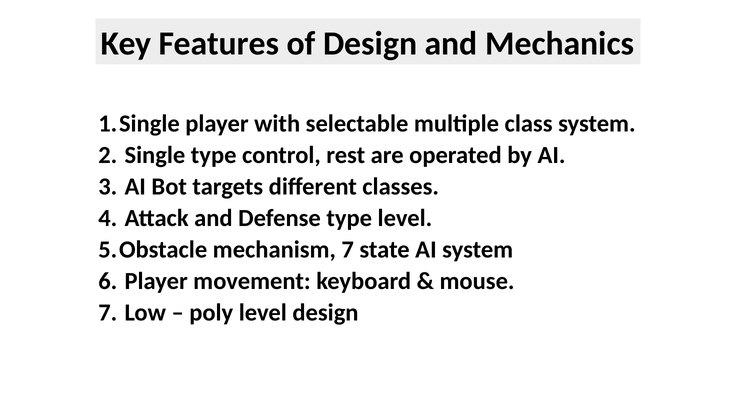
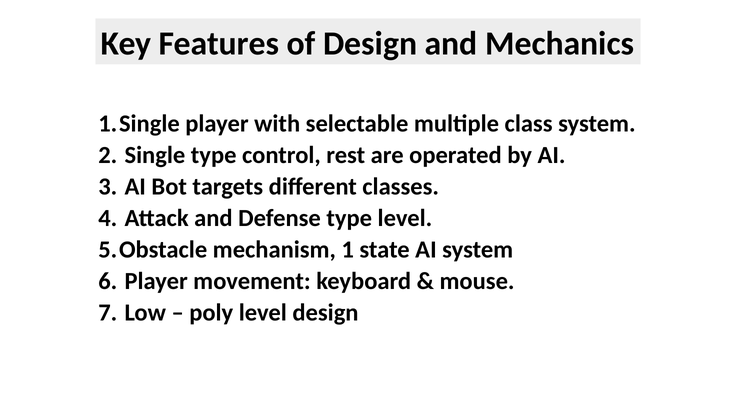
mechanism 7: 7 -> 1 (348, 250)
